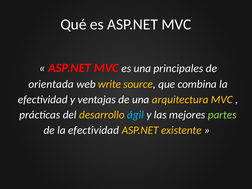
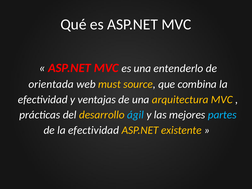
principales: principales -> entenderlo (178, 68)
write: write -> must (109, 84)
partes colour: light green -> light blue (222, 115)
